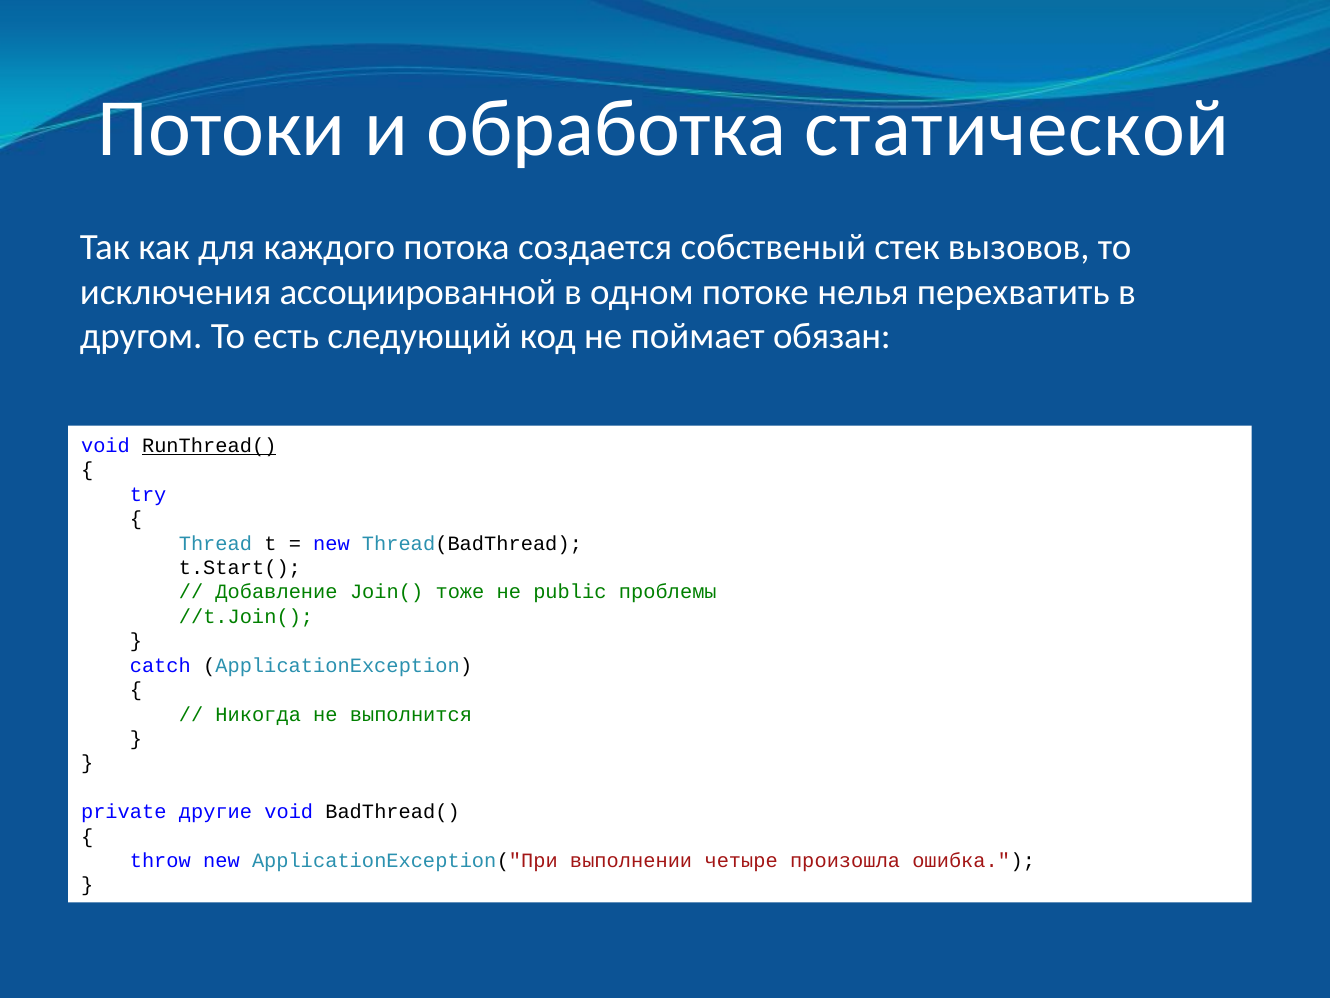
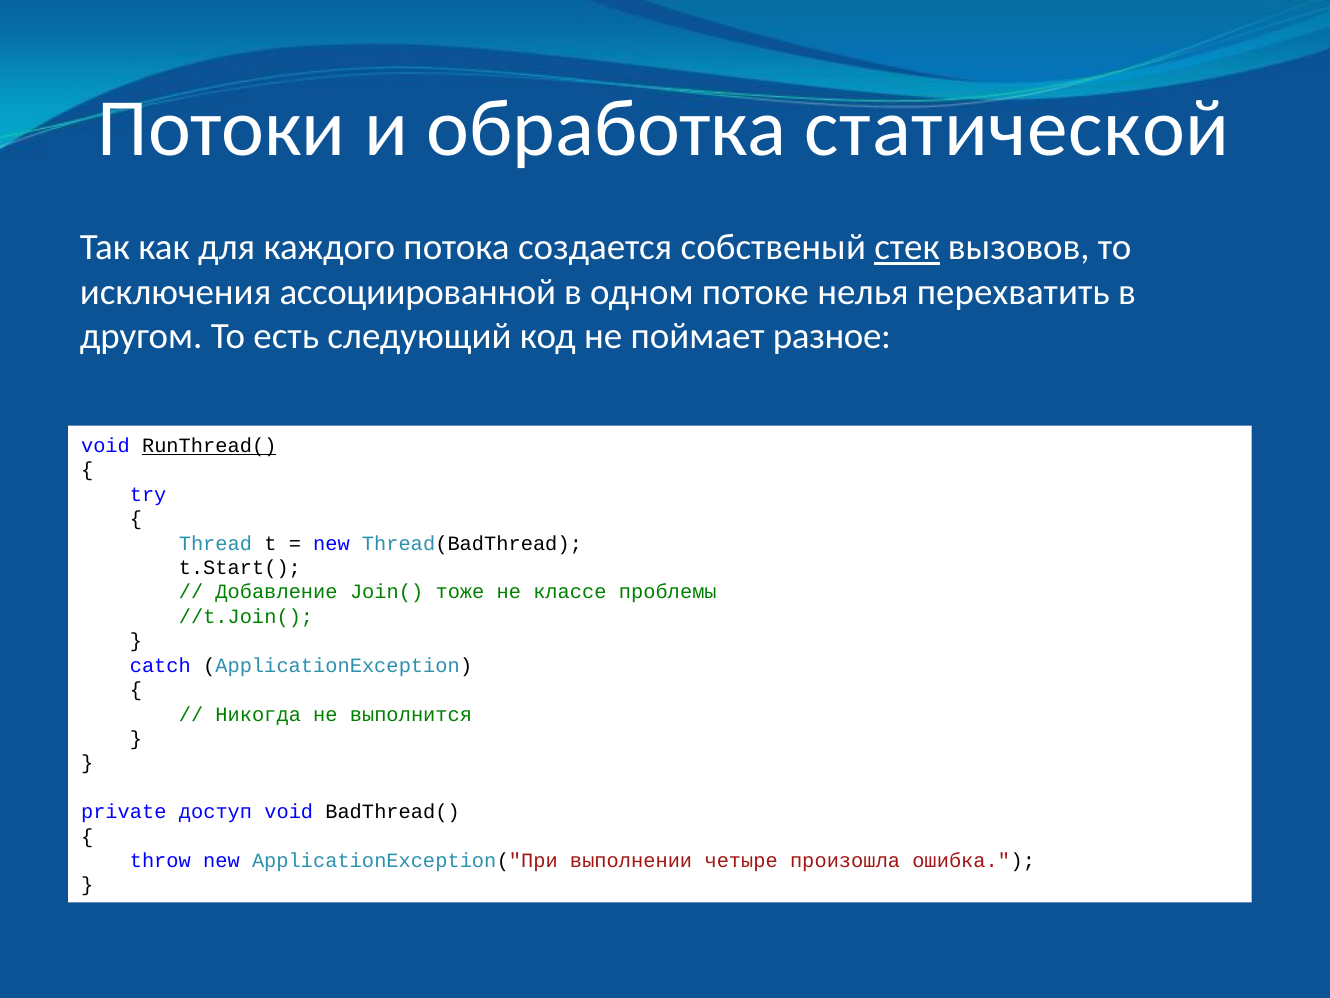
стек underline: none -> present (907, 247)
обязан: обязан -> разное (832, 336)
public: public -> классе (570, 592)
другие: другие -> доступ (216, 812)
